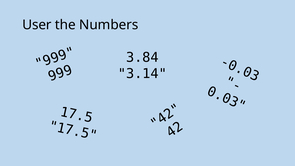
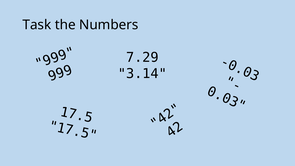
User: User -> Task (37, 25)
3.84: 3.84 -> 7.29 (142, 57)
